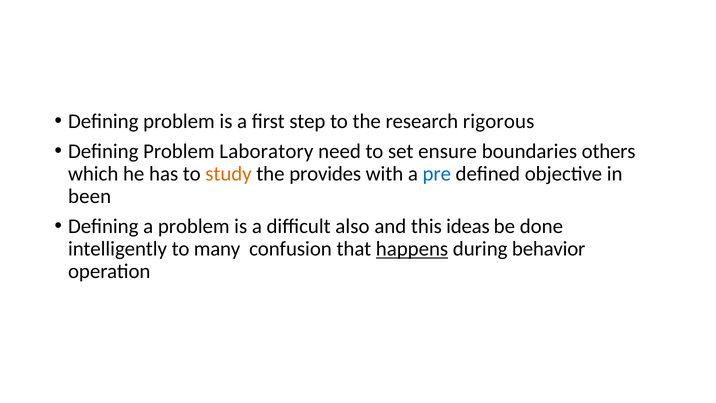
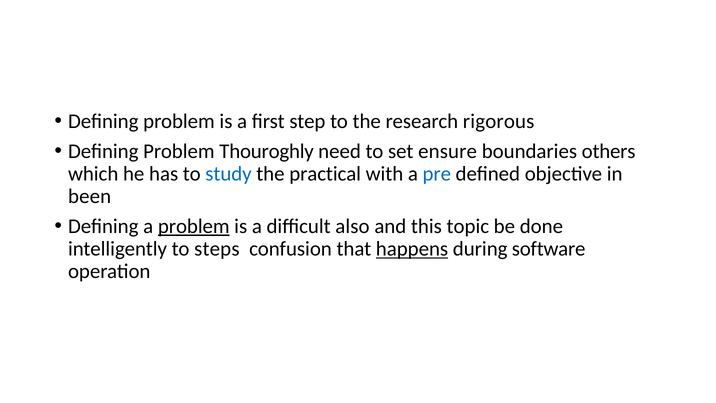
Laboratory: Laboratory -> Thouroghly (267, 151)
study colour: orange -> blue (229, 174)
provides: provides -> practical (325, 174)
problem underline: none -> present (194, 226)
ideas: ideas -> topic (468, 226)
many: many -> steps (217, 249)
behavior: behavior -> software (549, 249)
